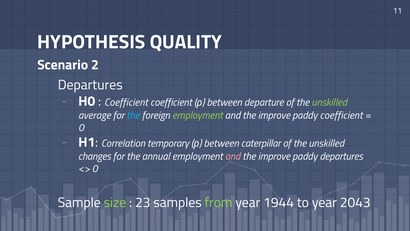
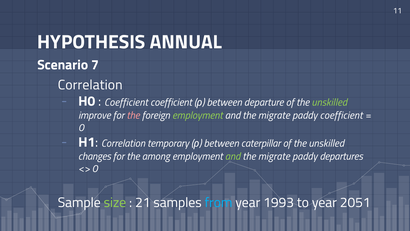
QUALITY: QUALITY -> ANNUAL (186, 42)
2: 2 -> 7 (95, 65)
Departures: Departures -> Correlation (90, 85)
average: average -> improve (95, 115)
the colour: light blue -> pink (133, 115)
improve: improve -> migrate (274, 115)
annual: annual -> among (156, 156)
and colour: pink -> light green (233, 156)
improve: improve -> migrate (274, 156)
23: 23 -> 21 (143, 202)
from colour: light green -> light blue (219, 202)
1944: 1944 -> 1993 (279, 202)
2043: 2043 -> 2051 (355, 202)
